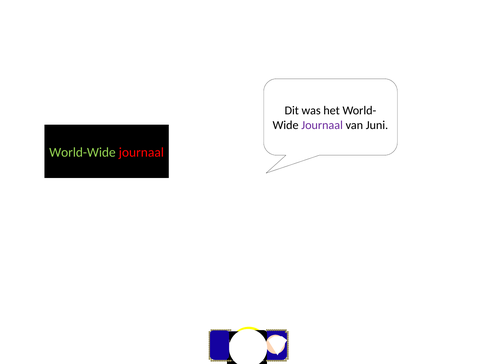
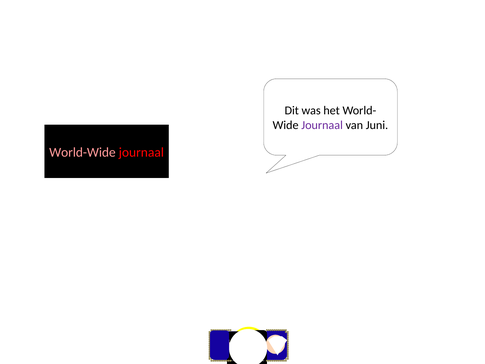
World-Wide colour: light green -> pink (82, 152)
